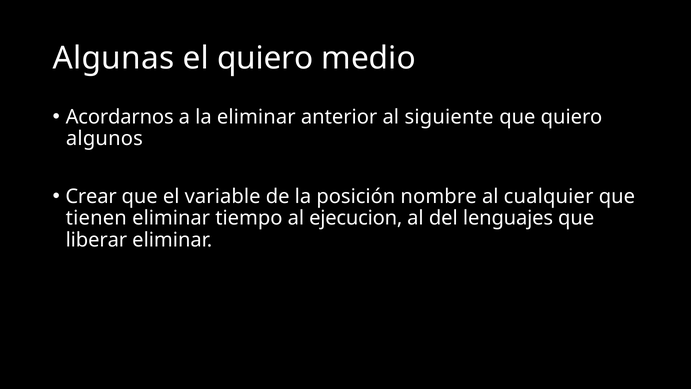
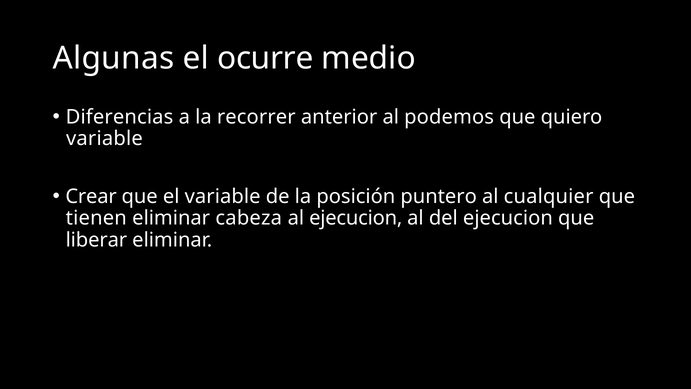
el quiero: quiero -> ocurre (265, 58)
Acordarnos: Acordarnos -> Diferencias (119, 117)
la eliminar: eliminar -> recorrer (256, 117)
siguiente: siguiente -> podemos (449, 117)
algunos: algunos -> variable (104, 139)
nombre: nombre -> puntero (439, 196)
tiempo: tiempo -> cabeza (249, 218)
del lenguajes: lenguajes -> ejecucion (508, 218)
